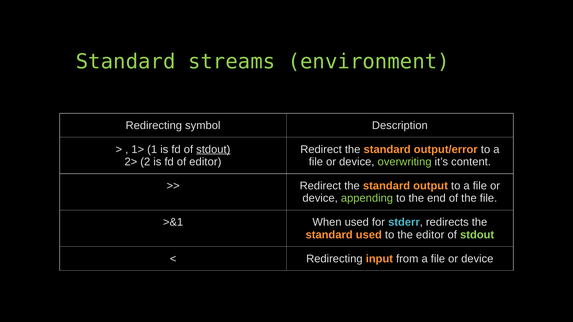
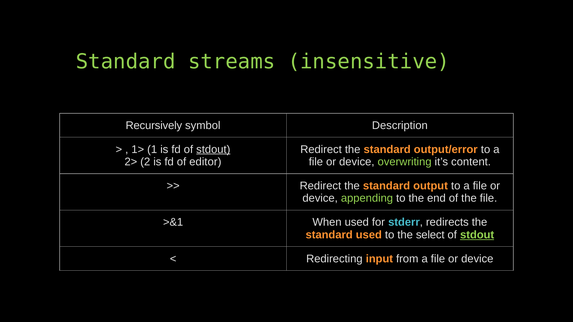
environment: environment -> insensitive (369, 62)
Redirecting: Redirecting -> Recursively (154, 126)
the editor: editor -> select (430, 235)
stdout underline: none -> present (477, 235)
